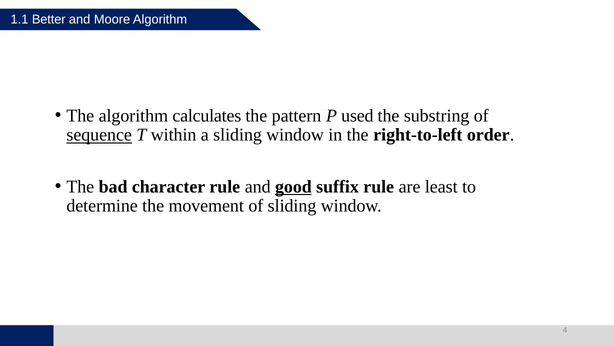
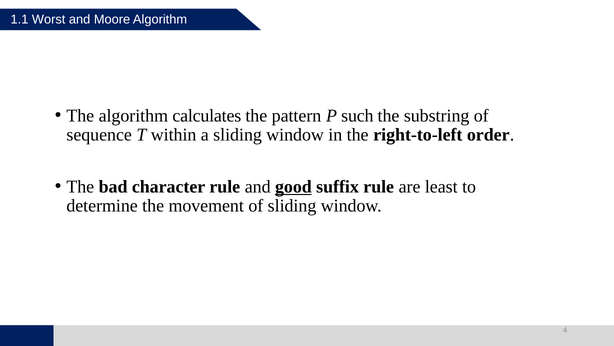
Better: Better -> Worst (49, 20)
used: used -> such (357, 115)
sequence underline: present -> none (99, 135)
